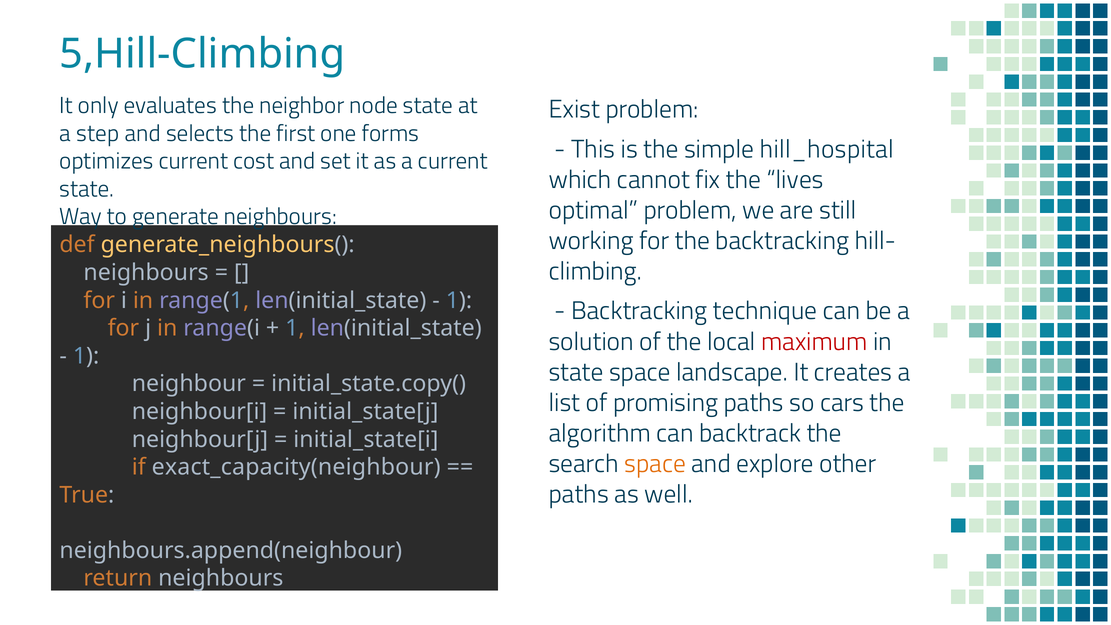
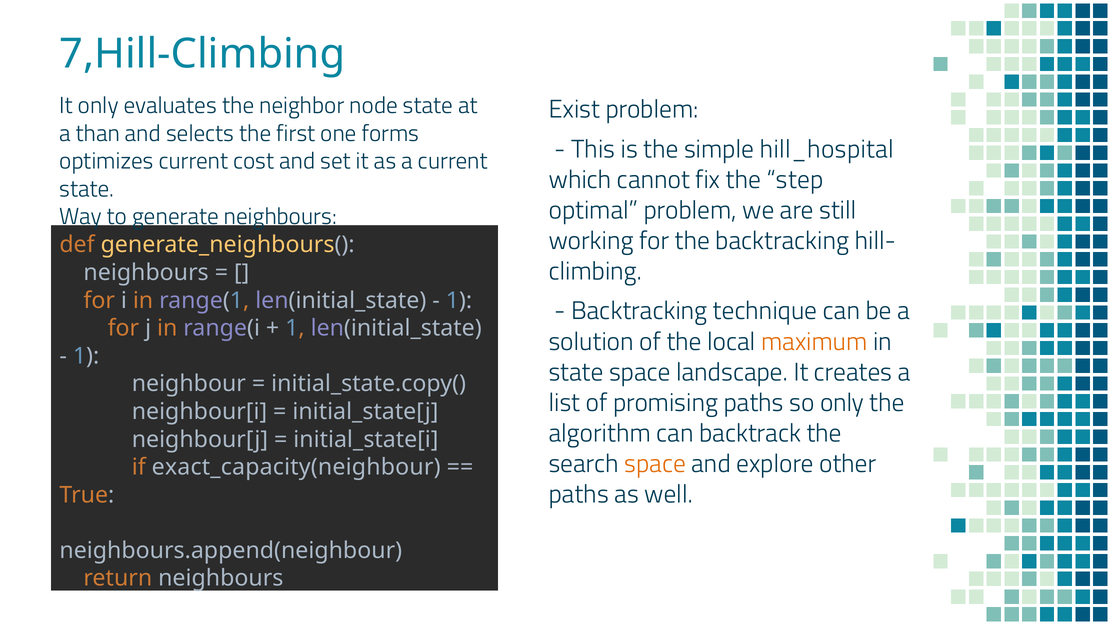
5,Hill-Climbing: 5,Hill-Climbing -> 7,Hill-Climbing (202, 54)
step: step -> than (98, 133)
lives: lives -> step (795, 180)
maximum colour: red -> orange (814, 342)
so cars: cars -> only (842, 403)
